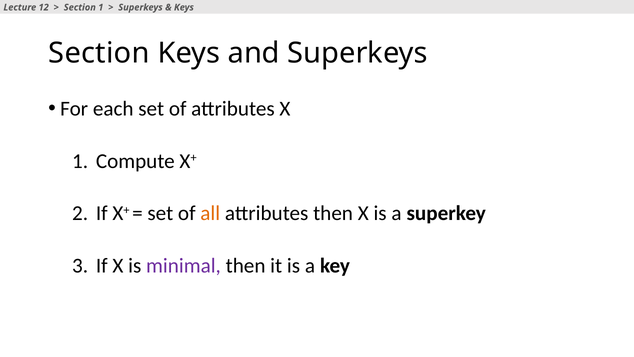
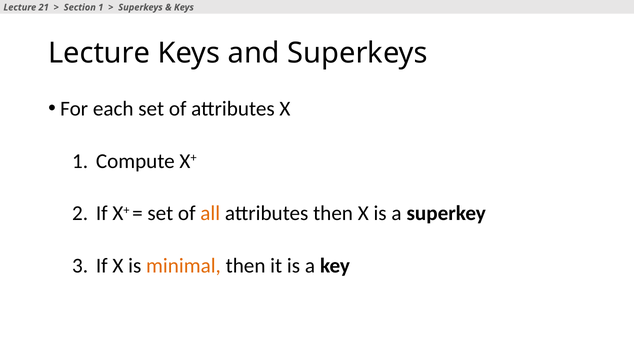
12: 12 -> 21 (44, 7)
Section: Section -> Lecture (99, 53)
minimal colour: purple -> orange (183, 265)
